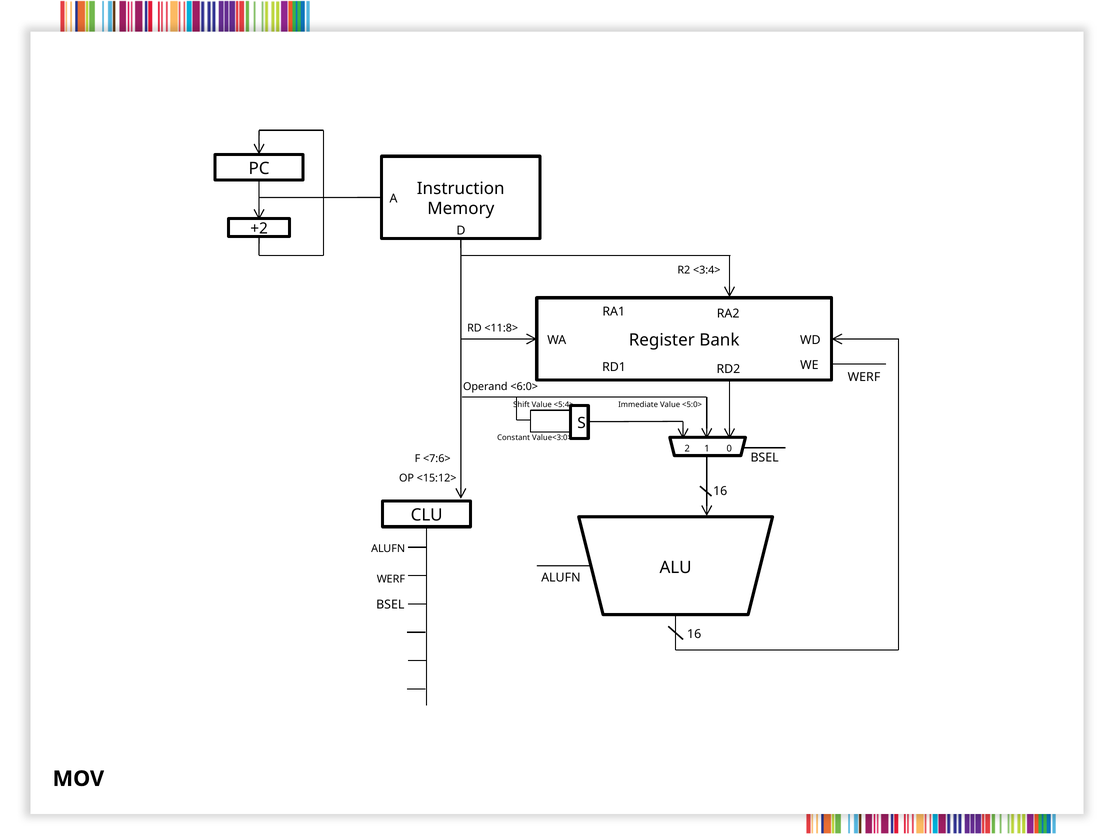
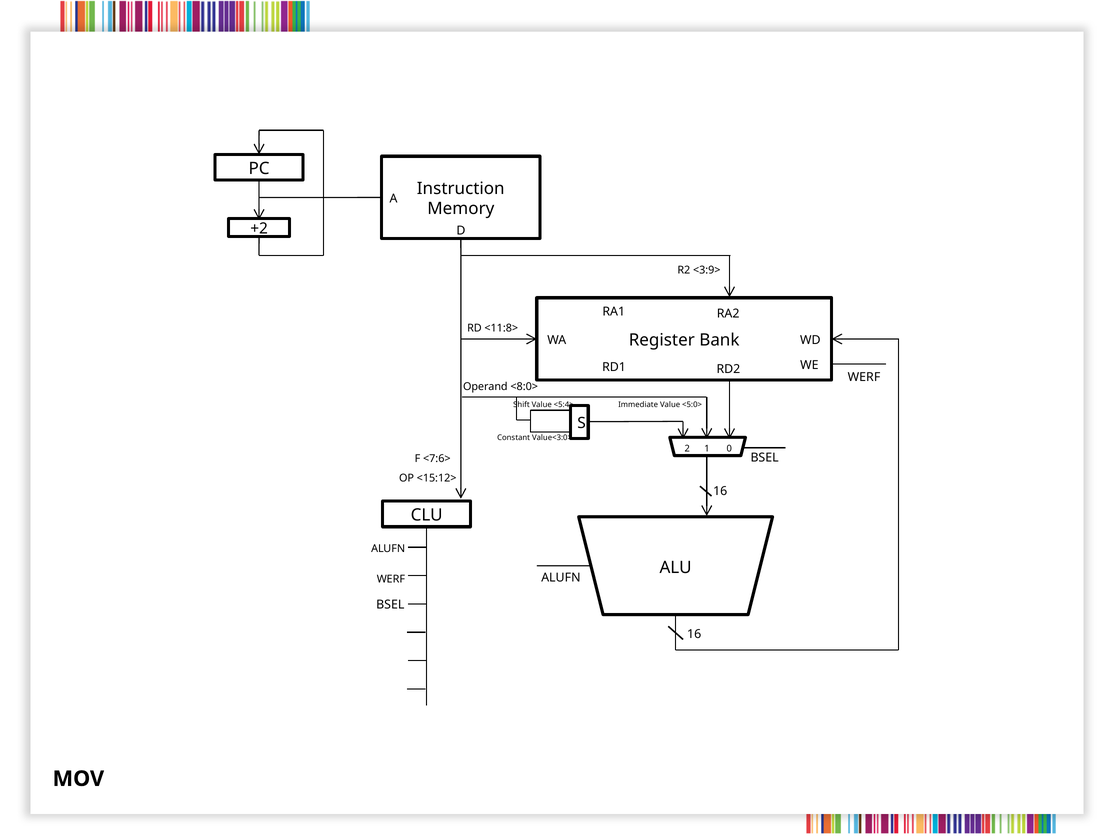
<3:4>: <3:4> -> <3:9> (707, 270)
<6:0>: <6:0> -> <8:0> (524, 386)
